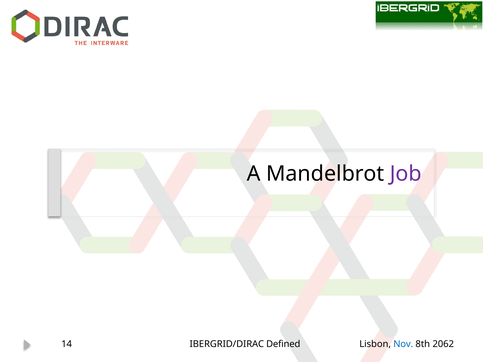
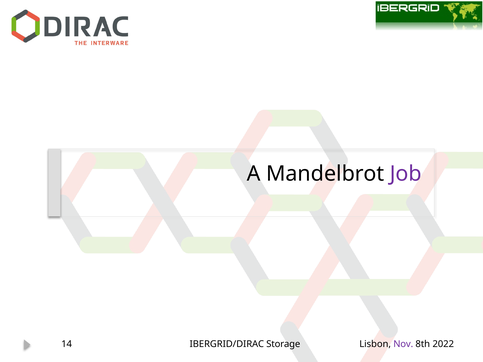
Defined: Defined -> Storage (283, 344)
Nov colour: blue -> purple (403, 344)
2062: 2062 -> 2022 (443, 344)
